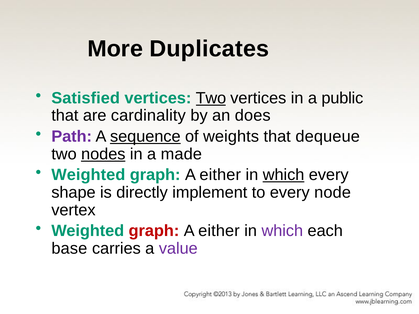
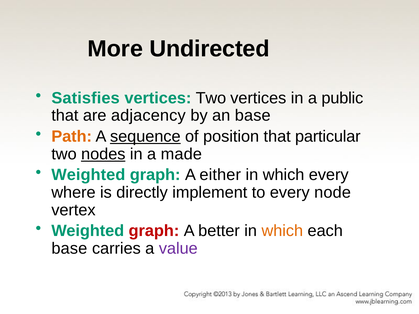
Duplicates: Duplicates -> Undirected (210, 49)
Satisfied: Satisfied -> Satisfies (86, 98)
Two underline: present -> none (211, 98)
cardinality: cardinality -> adjacency (148, 116)
an does: does -> base (253, 116)
Path colour: purple -> orange (72, 137)
weights: weights -> position (231, 137)
dequeue: dequeue -> particular (328, 137)
which underline: present -> none (284, 175)
shape: shape -> where (73, 193)
either: either -> better (219, 231)
which colour: purple -> orange (282, 231)
